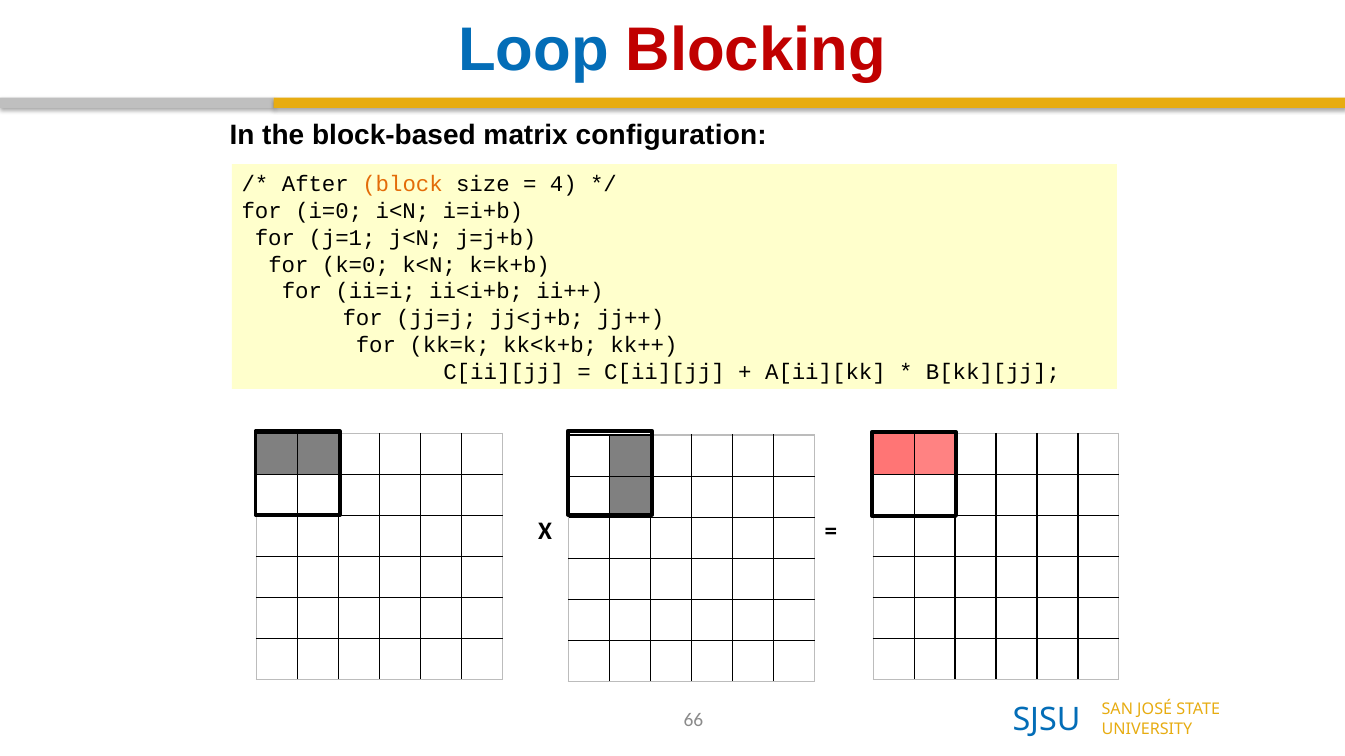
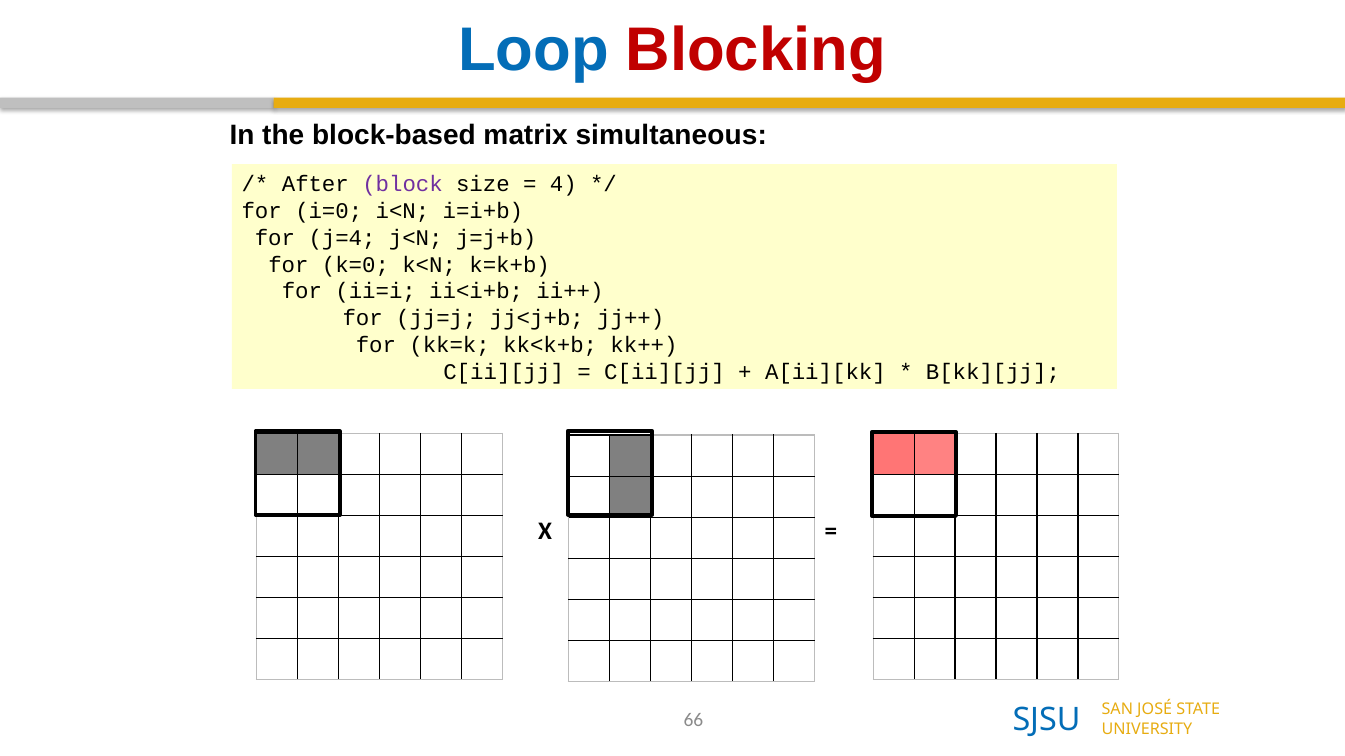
configuration: configuration -> simultaneous (671, 135)
block colour: orange -> purple (403, 184)
j=1: j=1 -> j=4 (342, 238)
